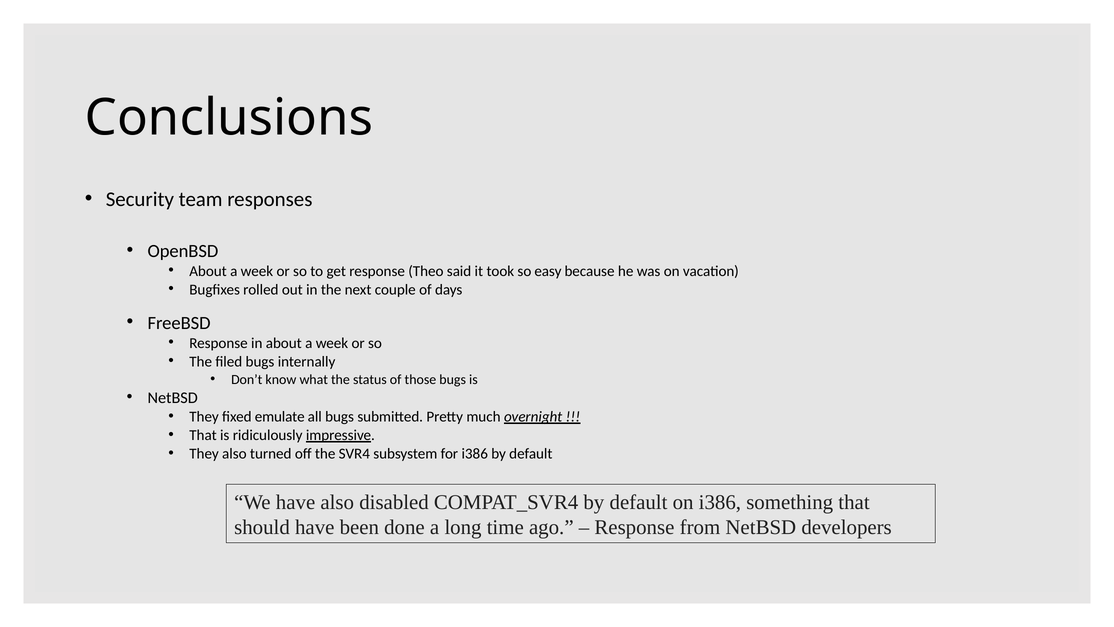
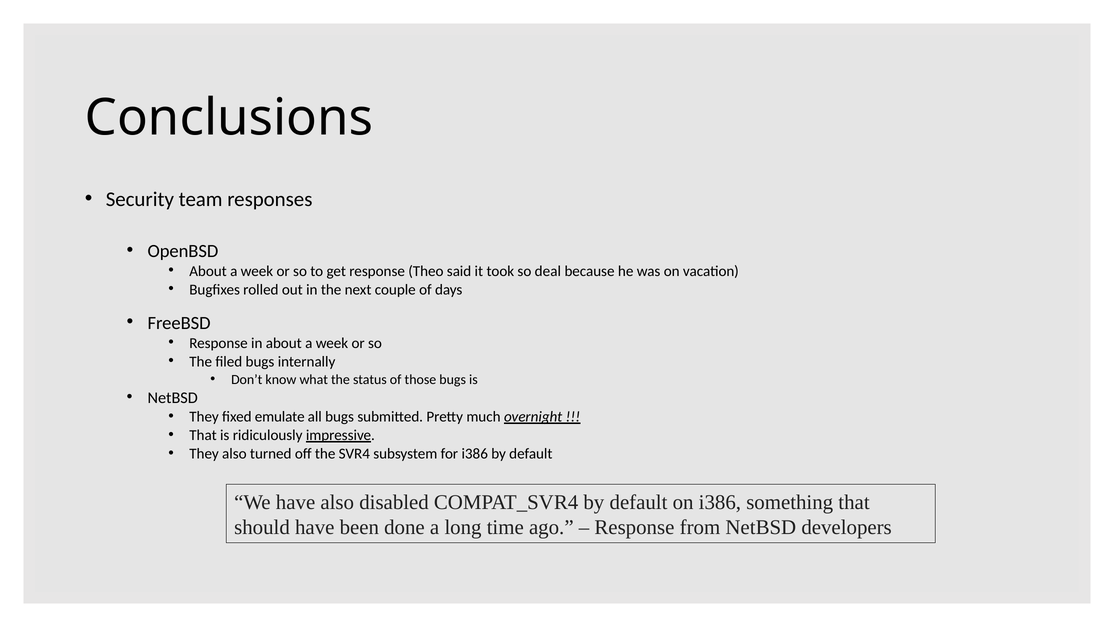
easy: easy -> deal (548, 271)
